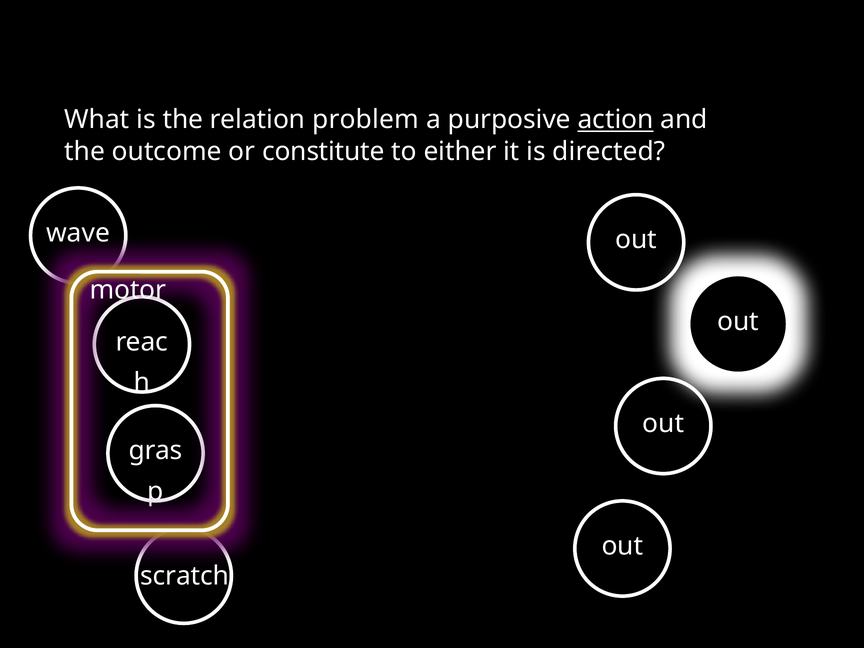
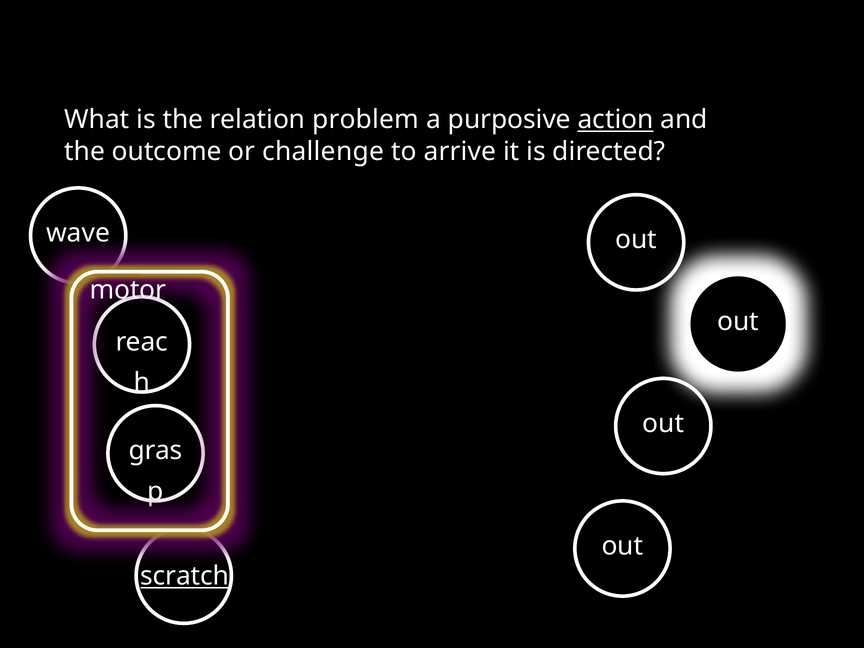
constitute: constitute -> challenge (323, 151)
either: either -> arrive (460, 151)
scratch underline: none -> present (185, 576)
